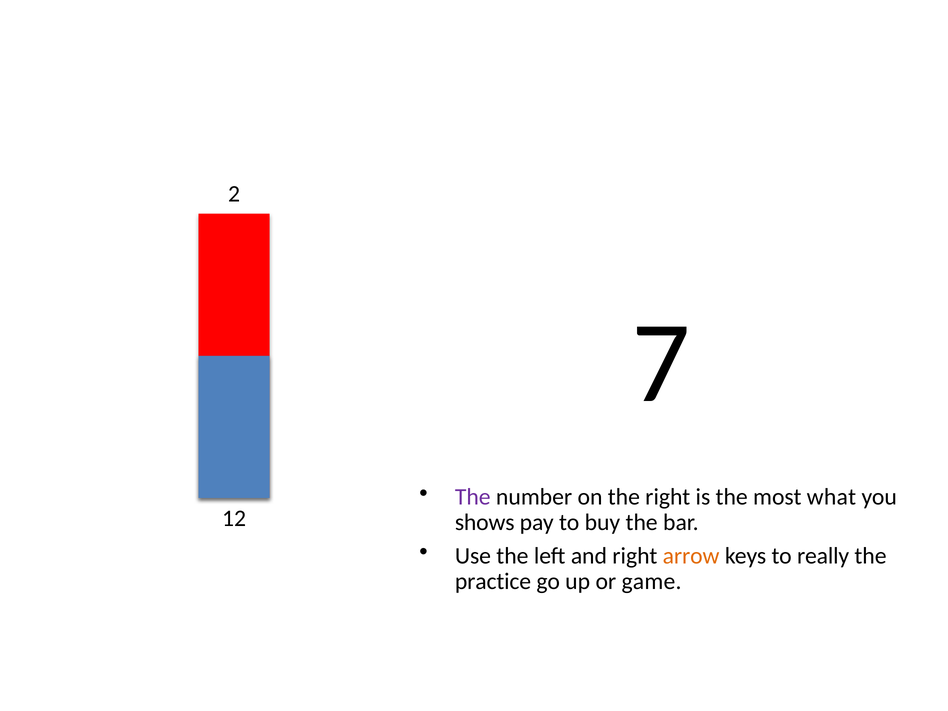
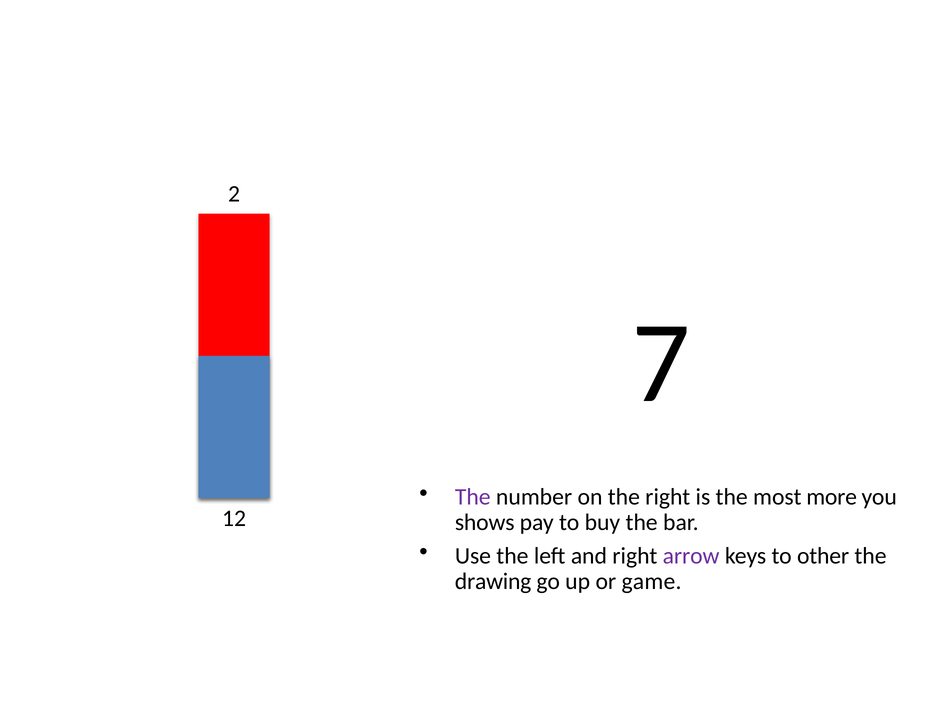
what: what -> more (832, 497)
arrow colour: orange -> purple (691, 556)
really: really -> other (823, 556)
practice: practice -> drawing (493, 581)
